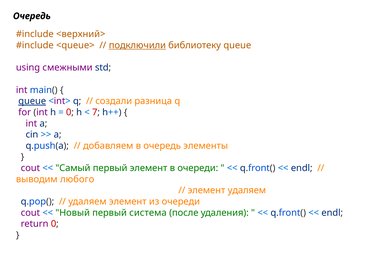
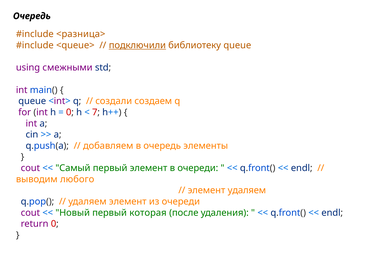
<верхний>: <верхний> -> <разница> (81, 34)
queue underline: present -> none (32, 101)
разница: разница -> создаем (153, 101)
система: система -> которая (148, 213)
